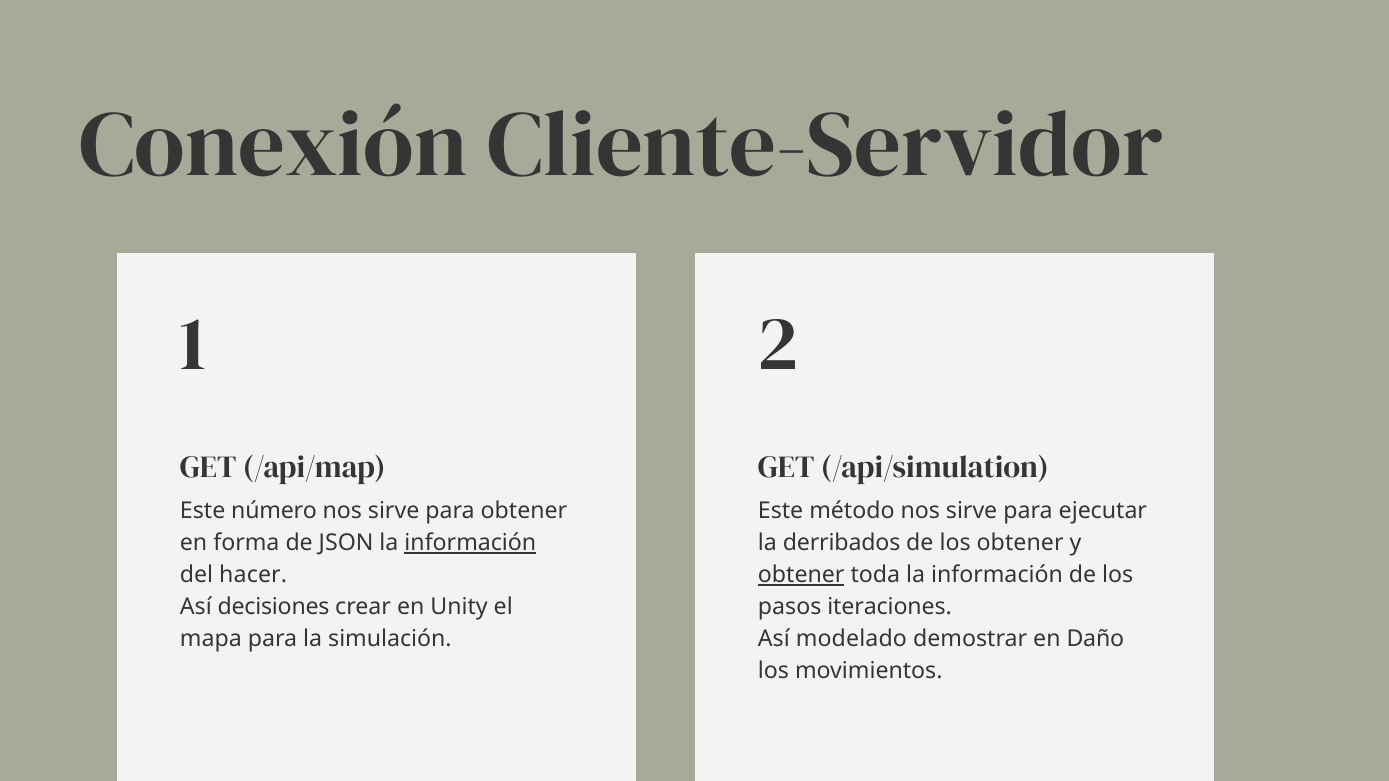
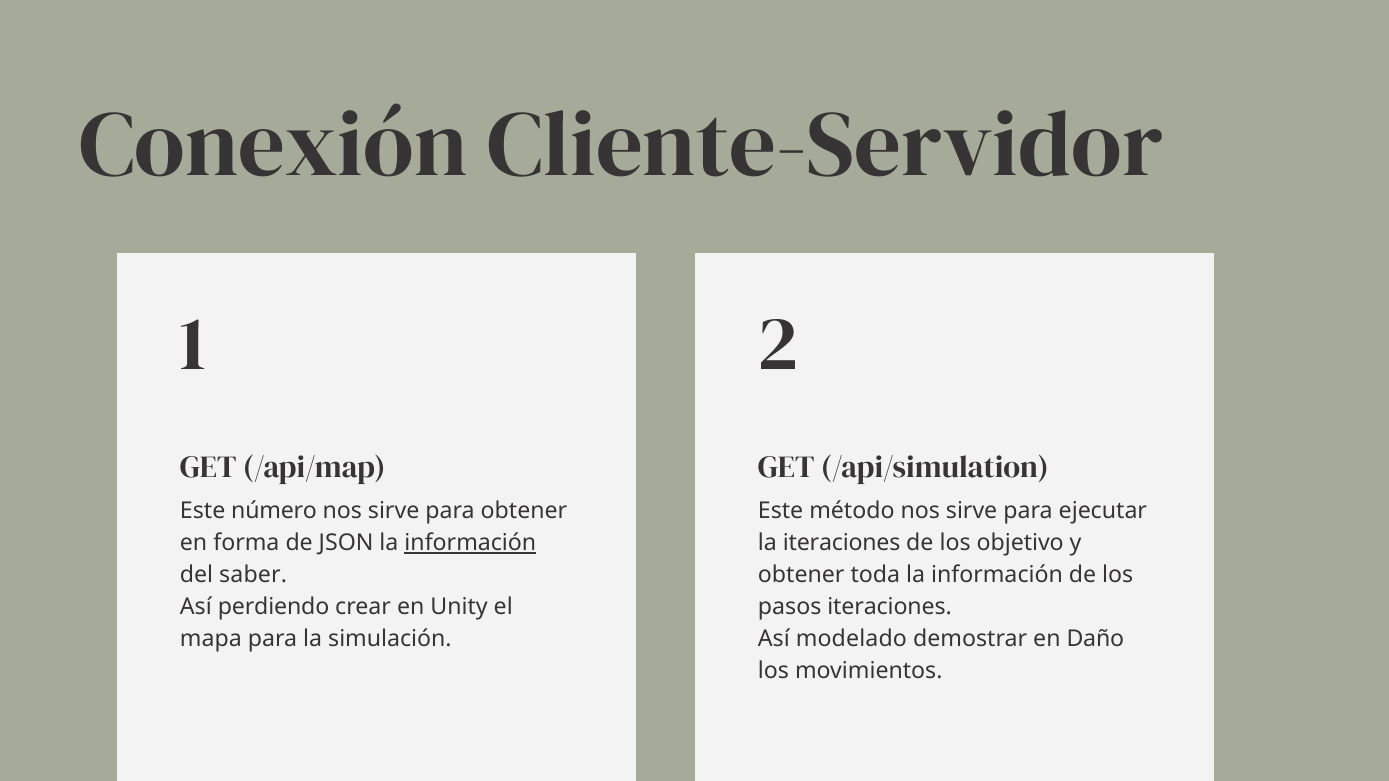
la derribados: derribados -> iteraciones (842, 543)
los obtener: obtener -> objetivo (1020, 543)
hacer: hacer -> saber (253, 575)
obtener underline: present -> none (801, 575)
decisiones: decisiones -> perdiendo (274, 607)
